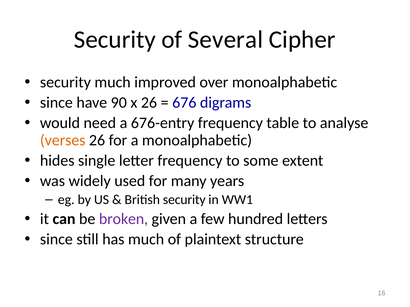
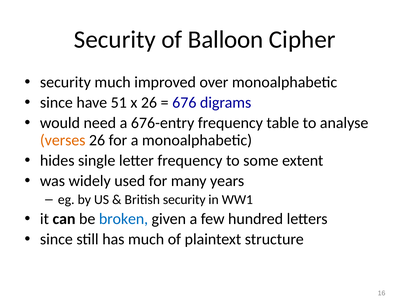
Several: Several -> Balloon (226, 40)
90: 90 -> 51 (119, 103)
broken colour: purple -> blue (124, 219)
